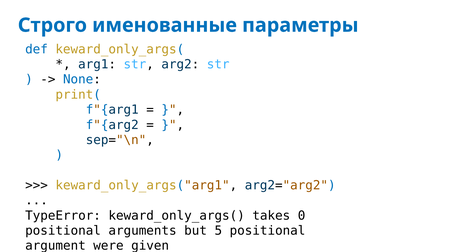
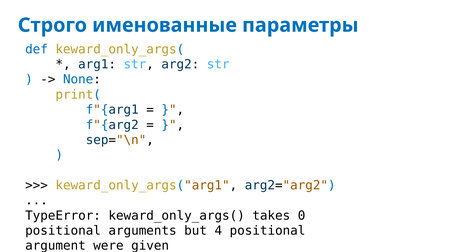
5: 5 -> 4 (218, 230)
